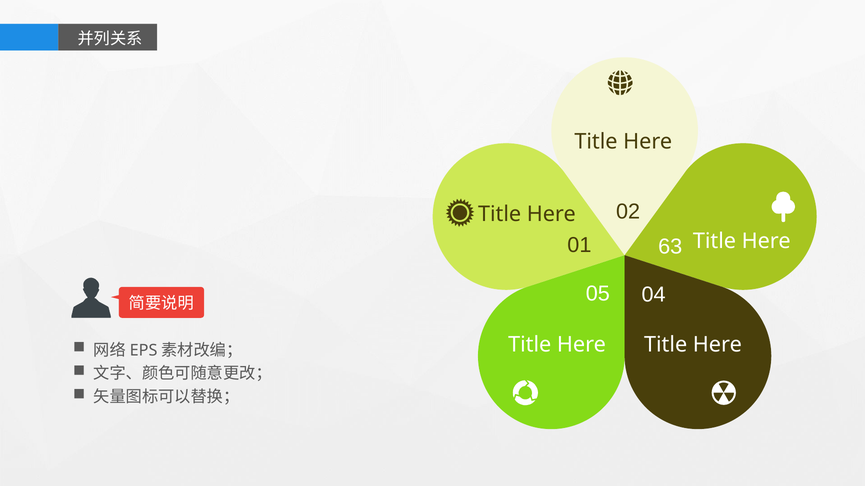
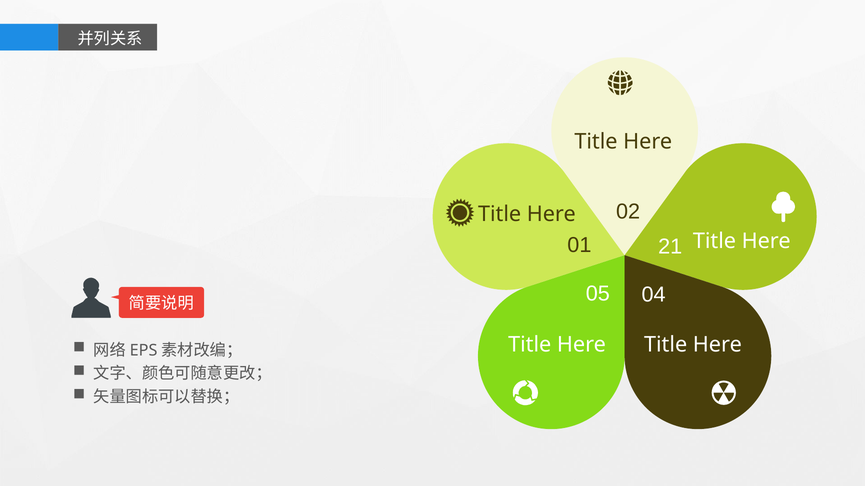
63: 63 -> 21 (670, 247)
